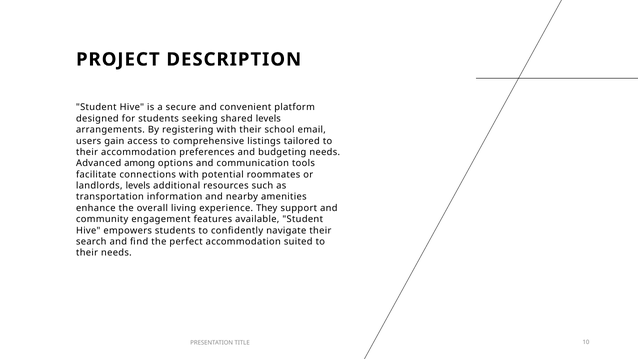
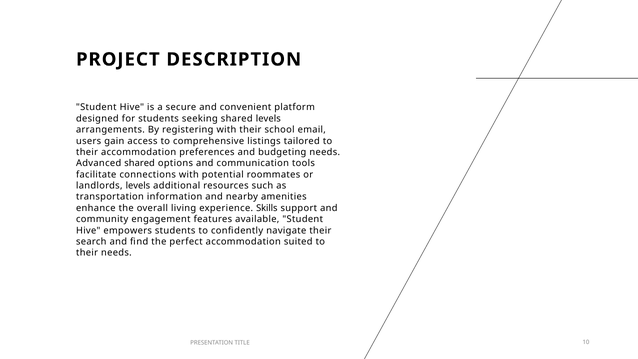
Advanced among: among -> shared (140, 163)
They: They -> Skills (267, 208)
